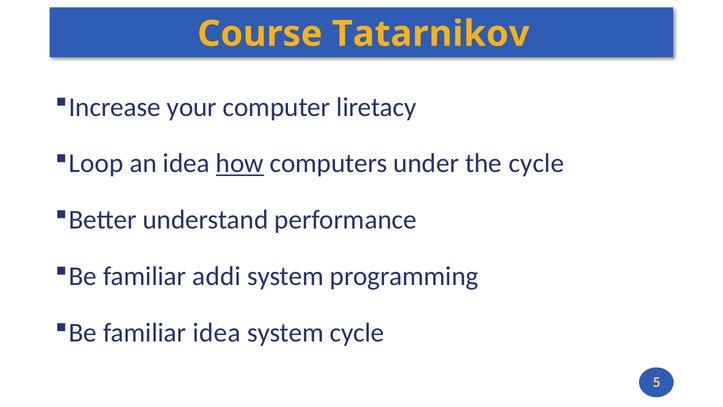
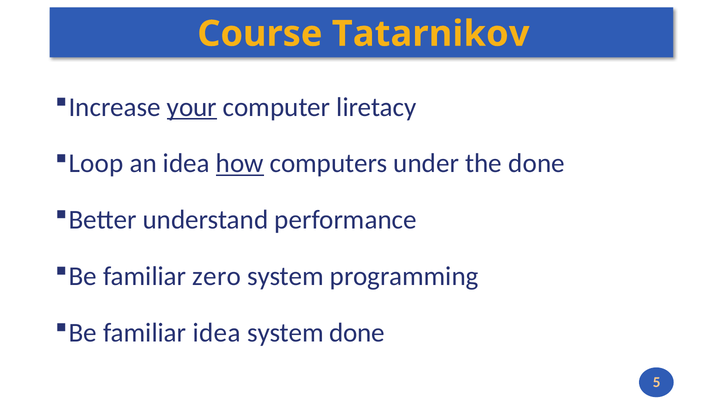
your underline: none -> present (192, 107)
the cycle: cycle -> done (536, 163)
addi: addi -> zero (217, 276)
system cycle: cycle -> done (357, 332)
